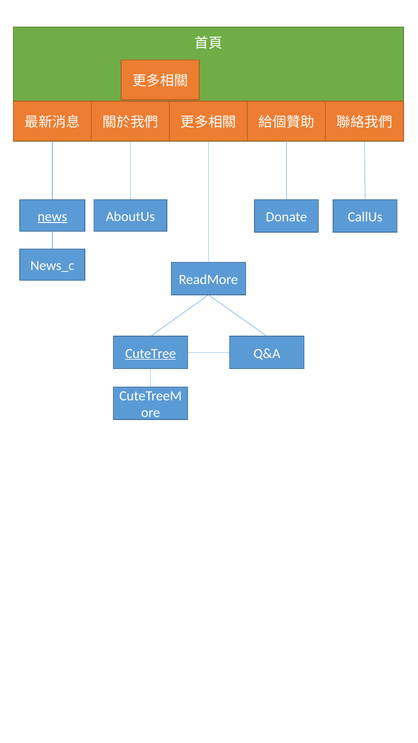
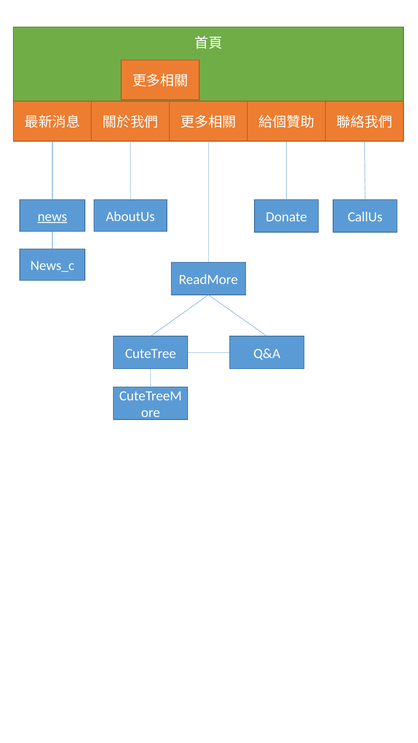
CuteTree underline: present -> none (151, 353)
